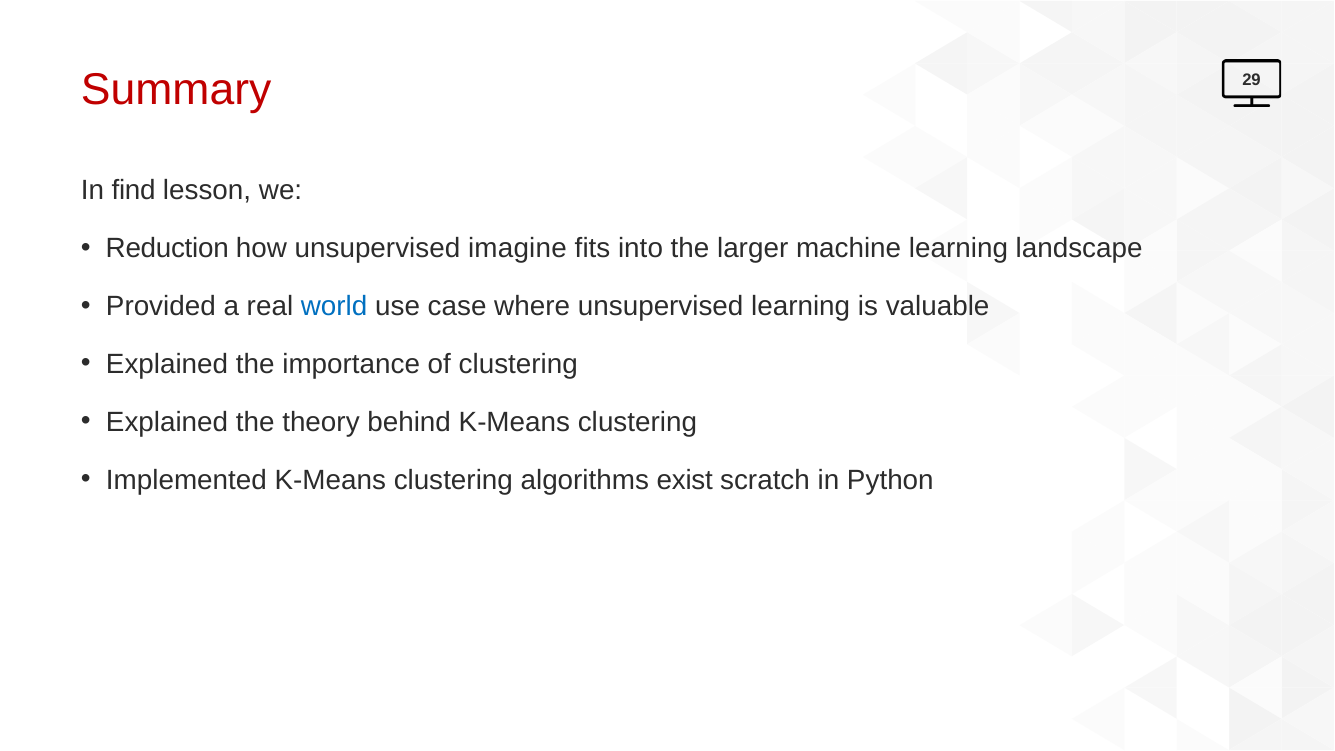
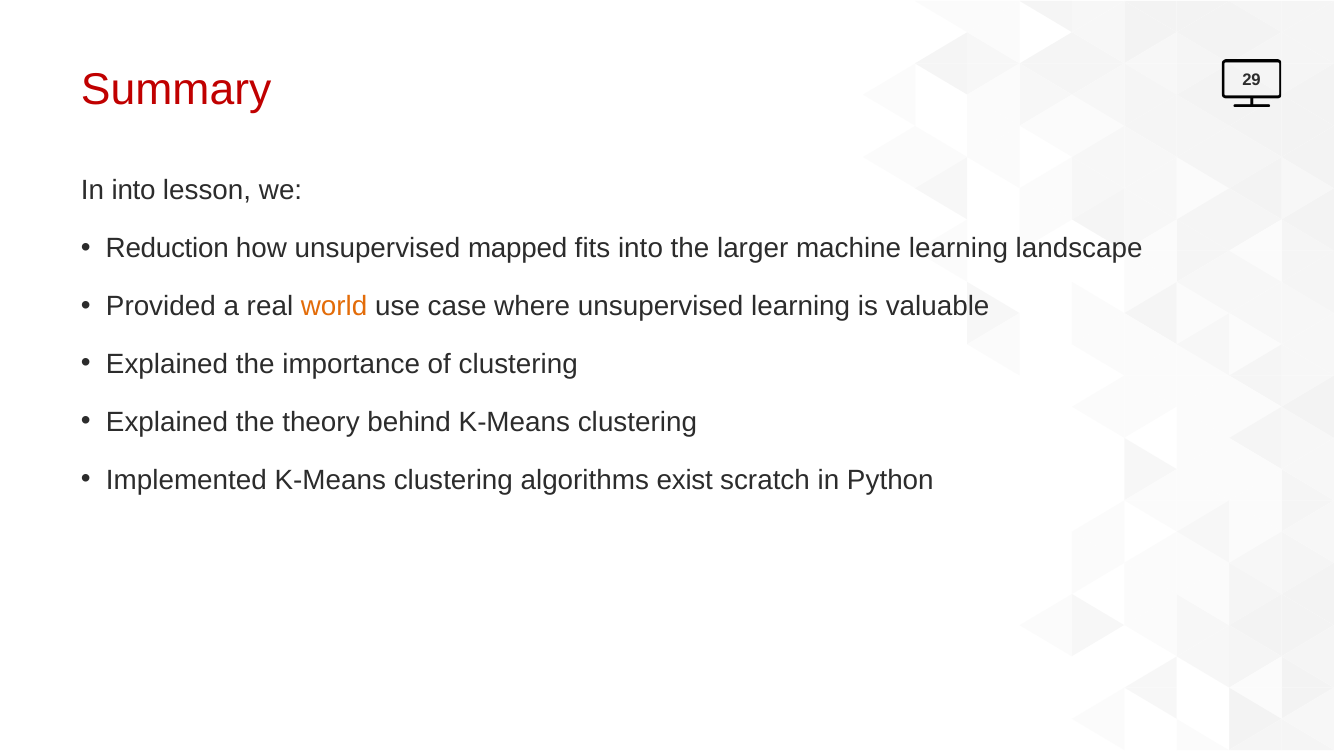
In find: find -> into (134, 191)
imagine: imagine -> mapped (518, 249)
world colour: blue -> orange (334, 306)
